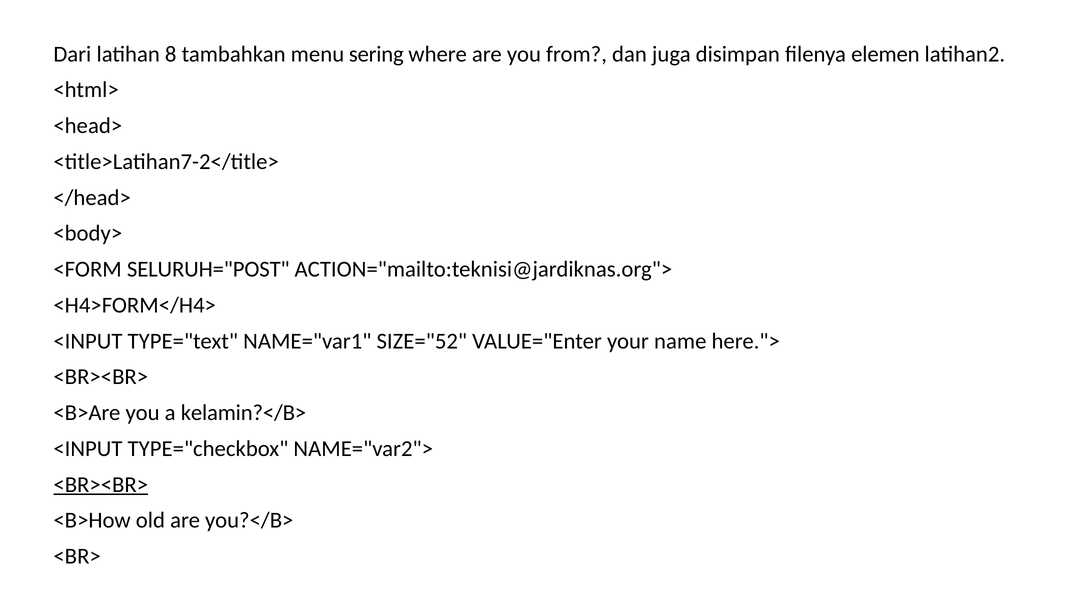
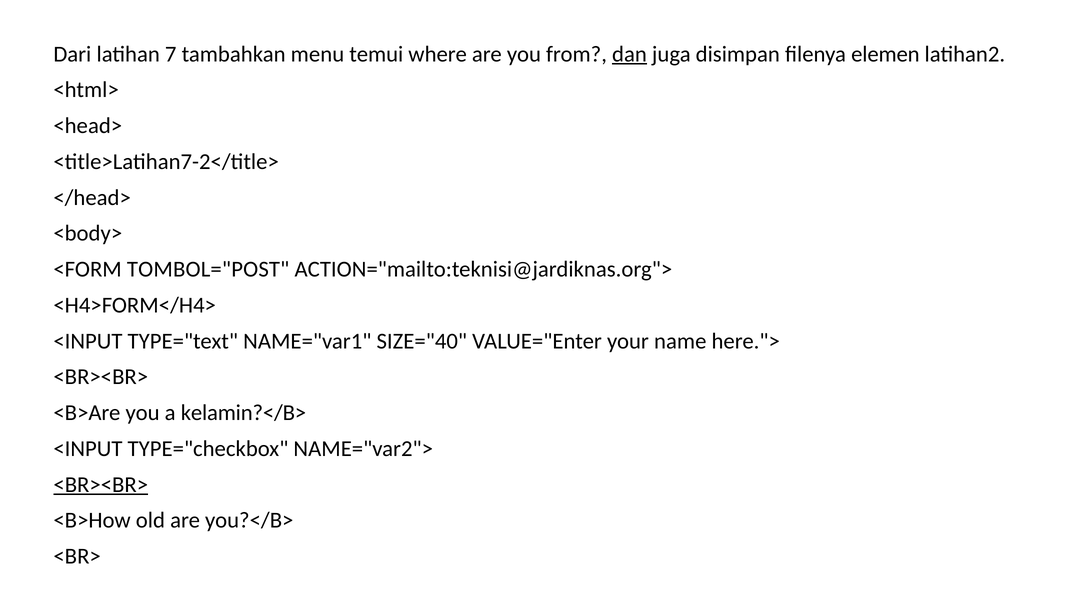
8: 8 -> 7 (171, 54)
sering: sering -> temui (376, 54)
dan underline: none -> present (629, 54)
SELURUH="POST: SELURUH="POST -> TOMBOL="POST (208, 269)
SIZE="52: SIZE="52 -> SIZE="40 (422, 341)
